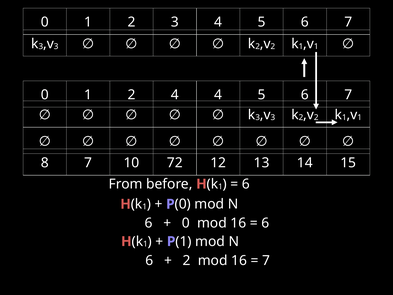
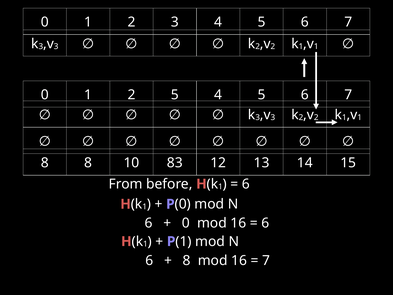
2 4: 4 -> 5 (175, 95)
8 7: 7 -> 8 (88, 163)
72: 72 -> 83 (175, 163)
2: 2 -> 8 (187, 260)
